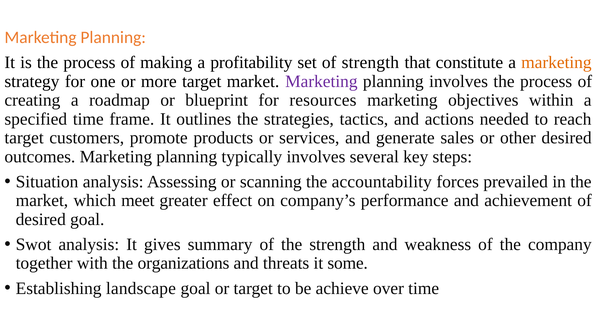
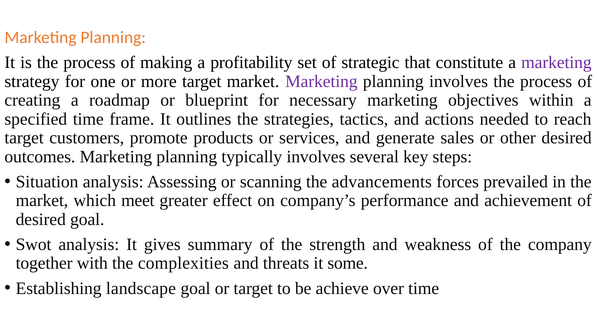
of strength: strength -> strategic (370, 63)
marketing colour: orange -> purple (556, 63)
resources: resources -> necessary (323, 100)
accountability: accountability -> advancements (382, 182)
organizations: organizations -> complexities (183, 263)
